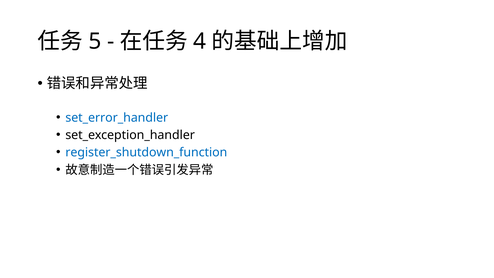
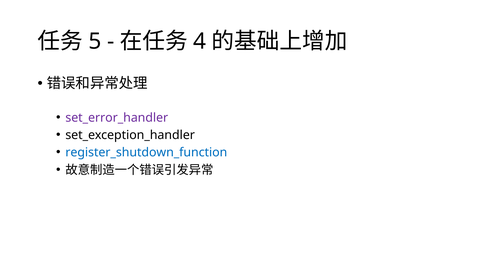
set_error_handler colour: blue -> purple (117, 118)
